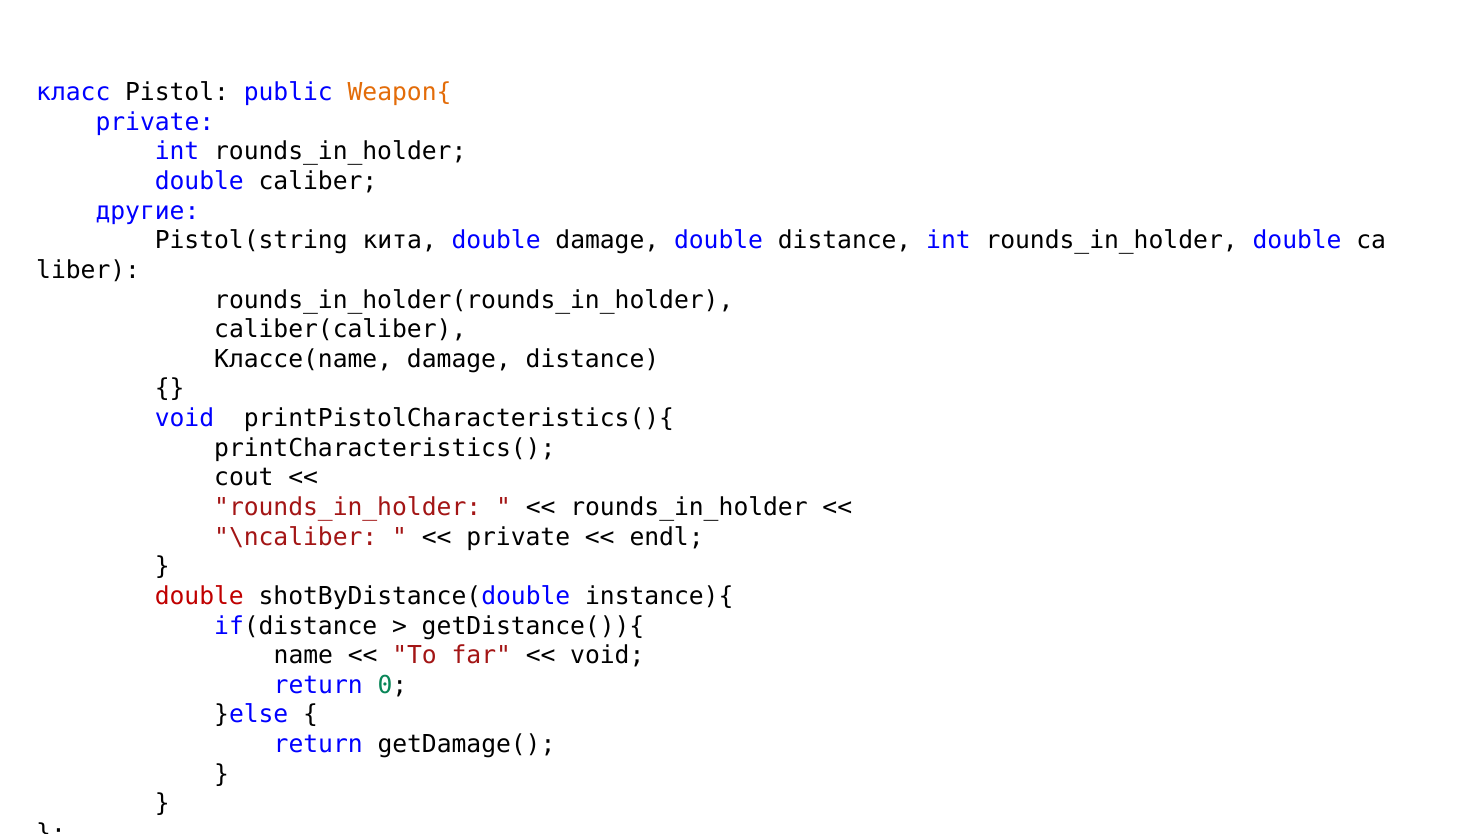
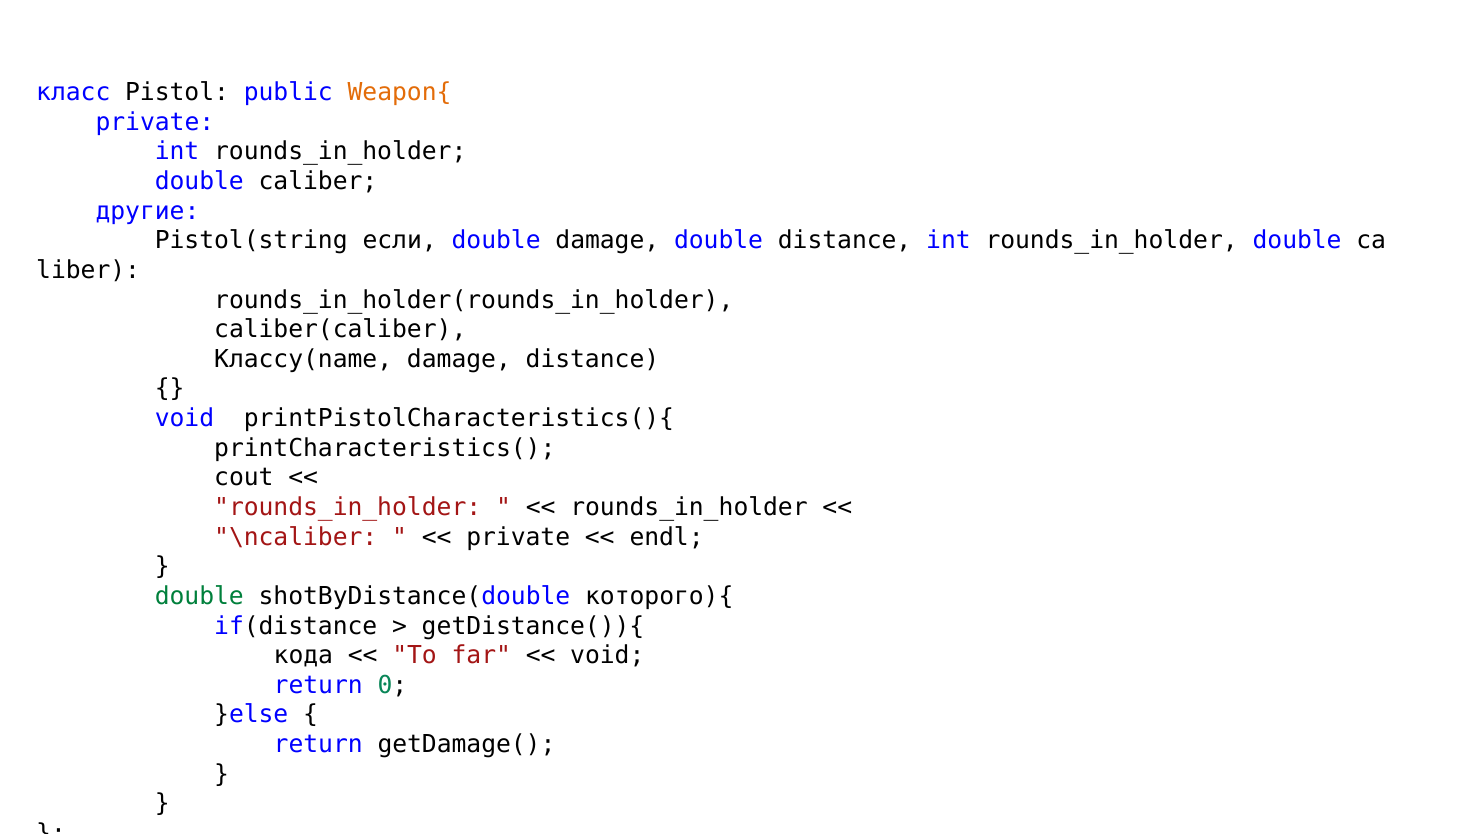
кита: кита -> если (400, 241)
Классе(name: Классе(name -> Классу(name (303, 359)
double colour: red -> green (199, 596)
instance){: instance){ -> которого){ (659, 596)
name: name -> кода (303, 656)
